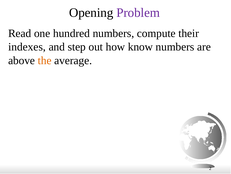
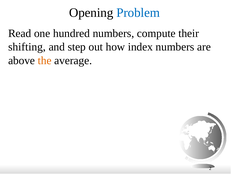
Problem colour: purple -> blue (138, 13)
indexes: indexes -> shifting (27, 47)
know: know -> index (140, 47)
